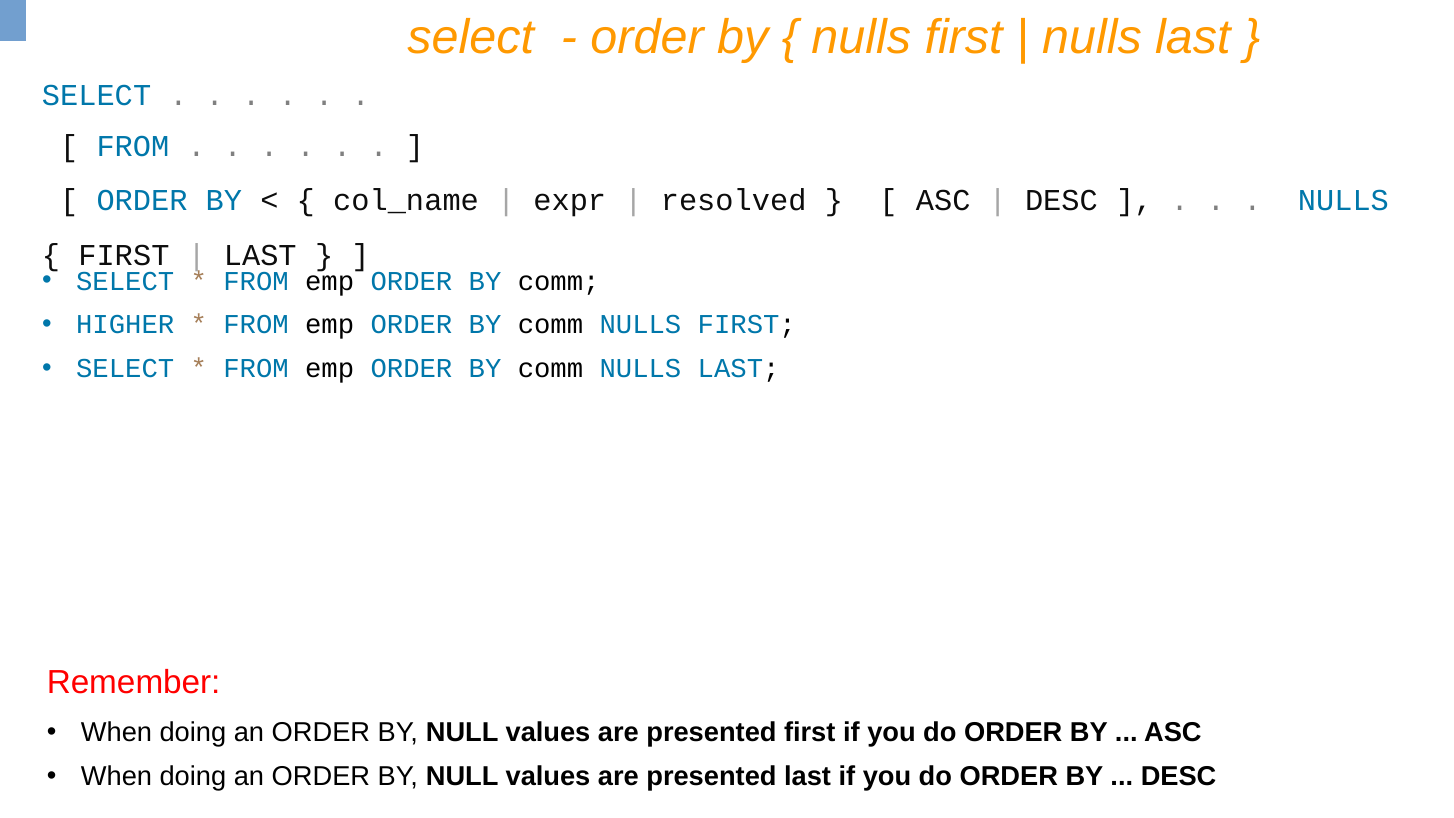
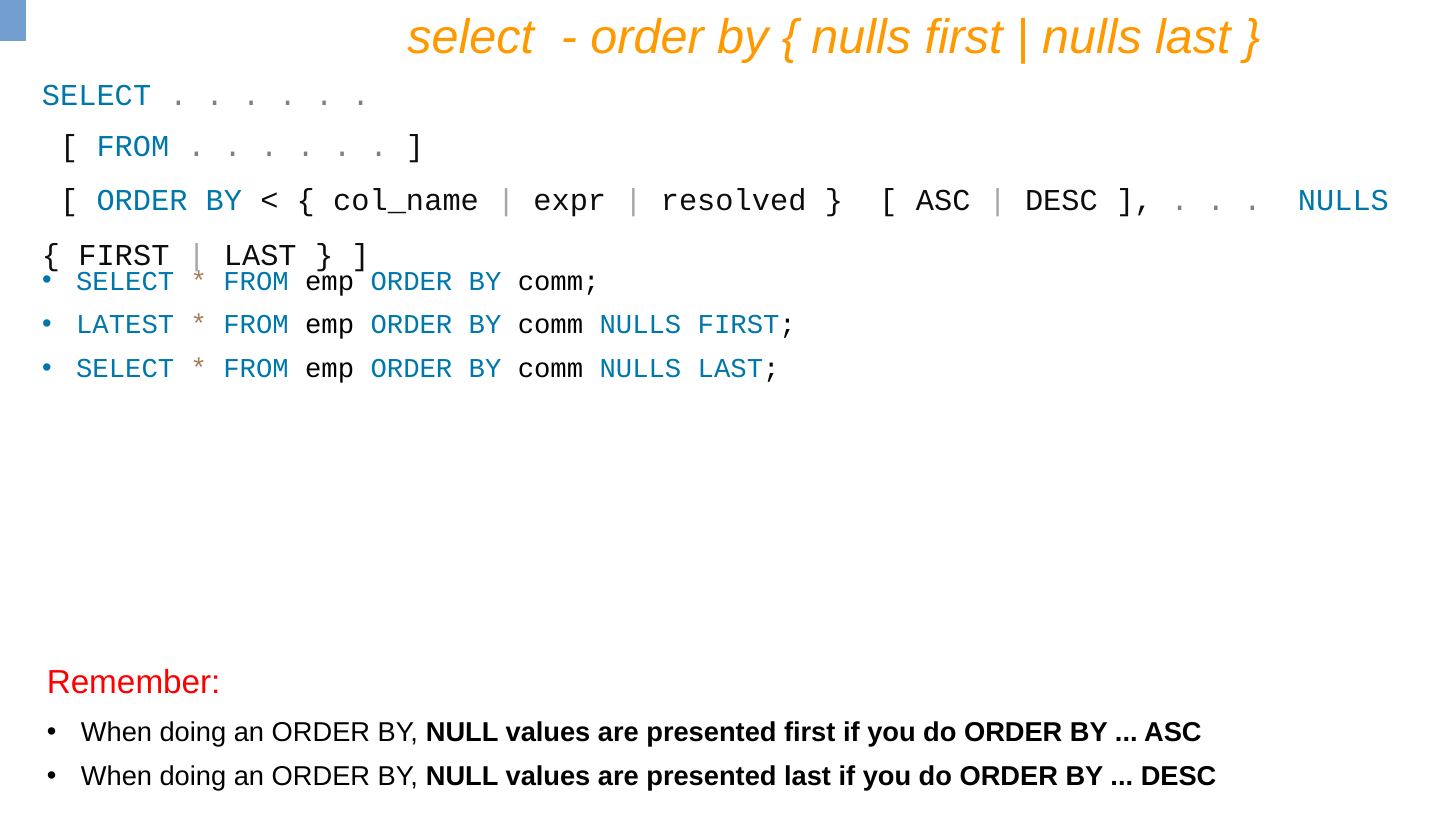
HIGHER: HIGHER -> LATEST (125, 325)
